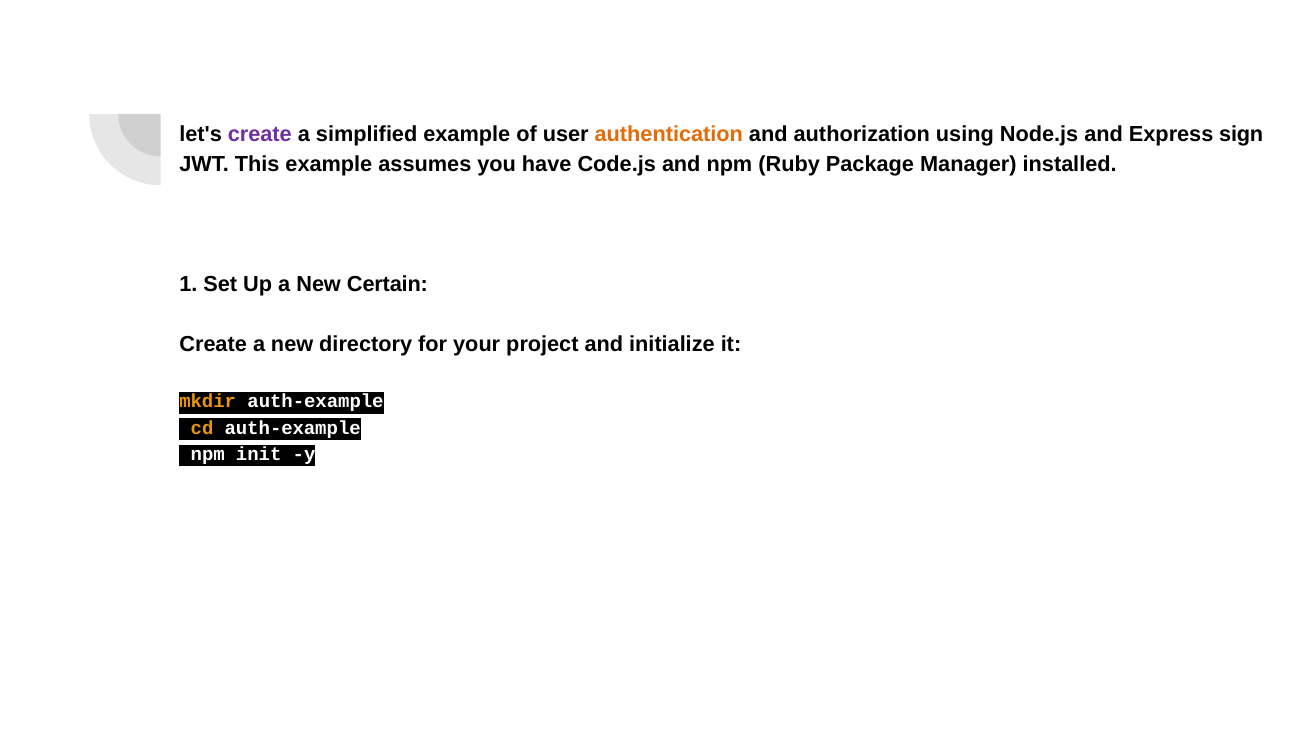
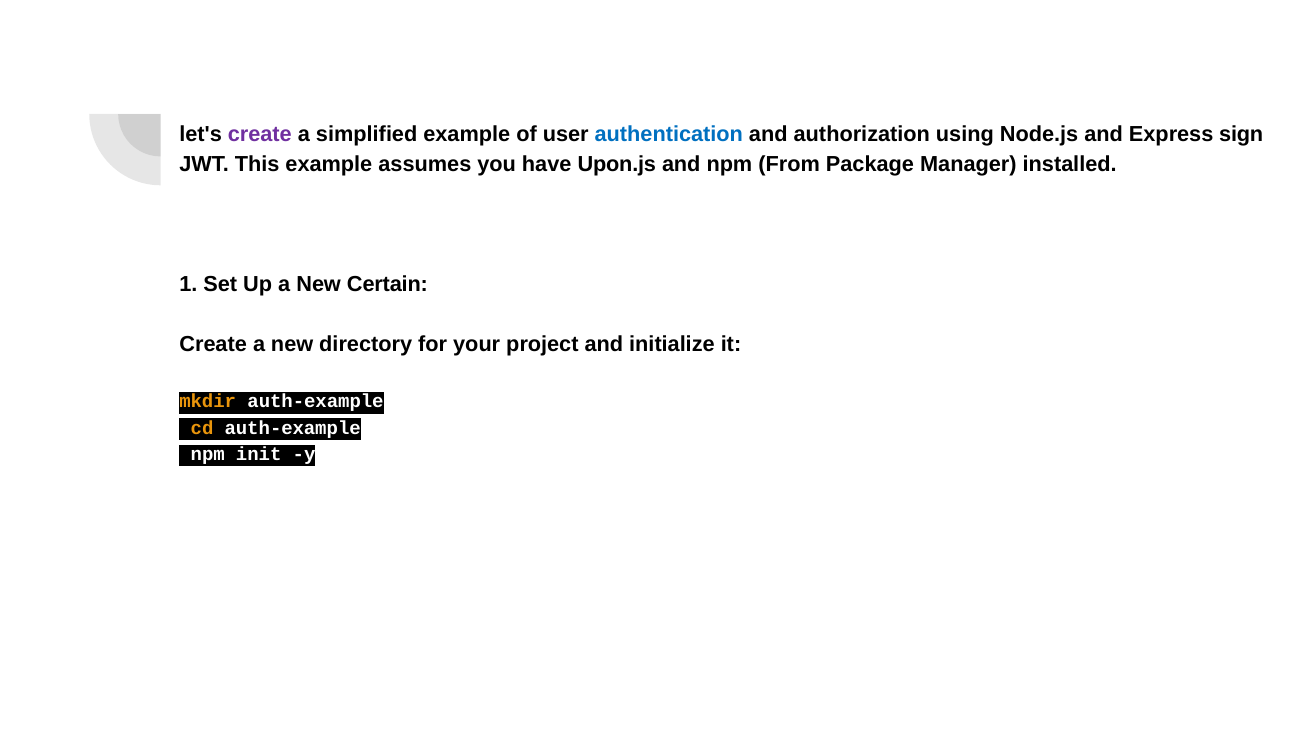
authentication colour: orange -> blue (669, 134)
Code.js: Code.js -> Upon.js (617, 164)
Ruby: Ruby -> From (789, 164)
